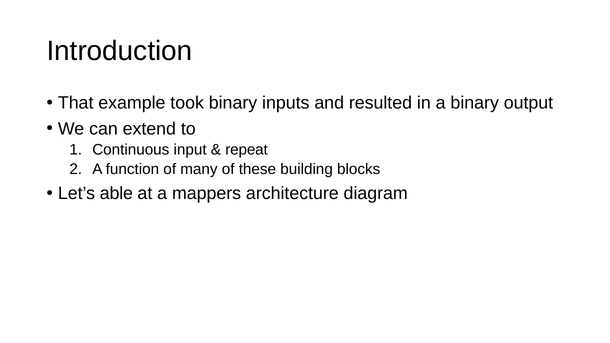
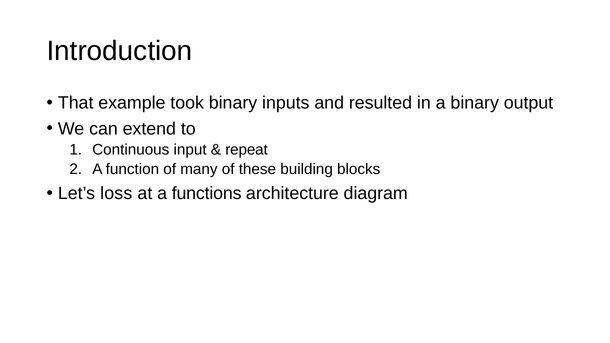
able: able -> loss (116, 194)
mappers: mappers -> functions (207, 194)
